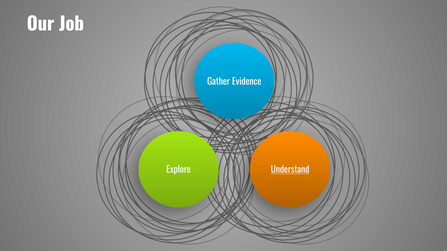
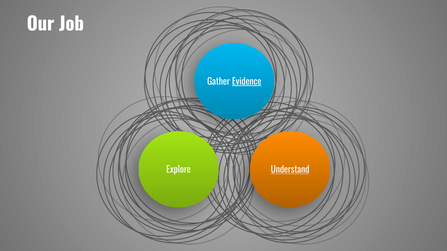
Evidence underline: none -> present (247, 82)
